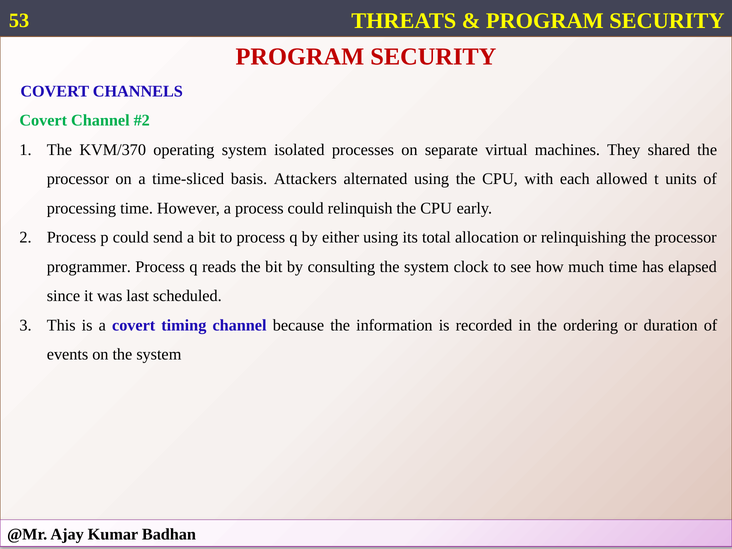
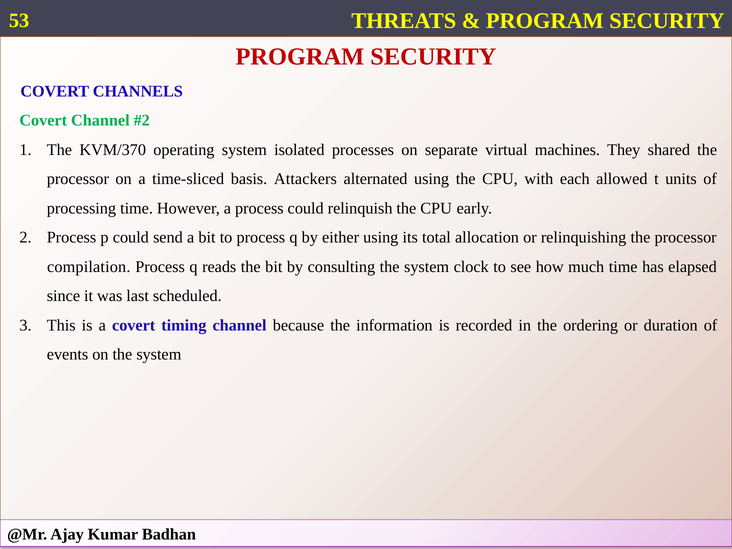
programmer: programmer -> compilation (89, 267)
